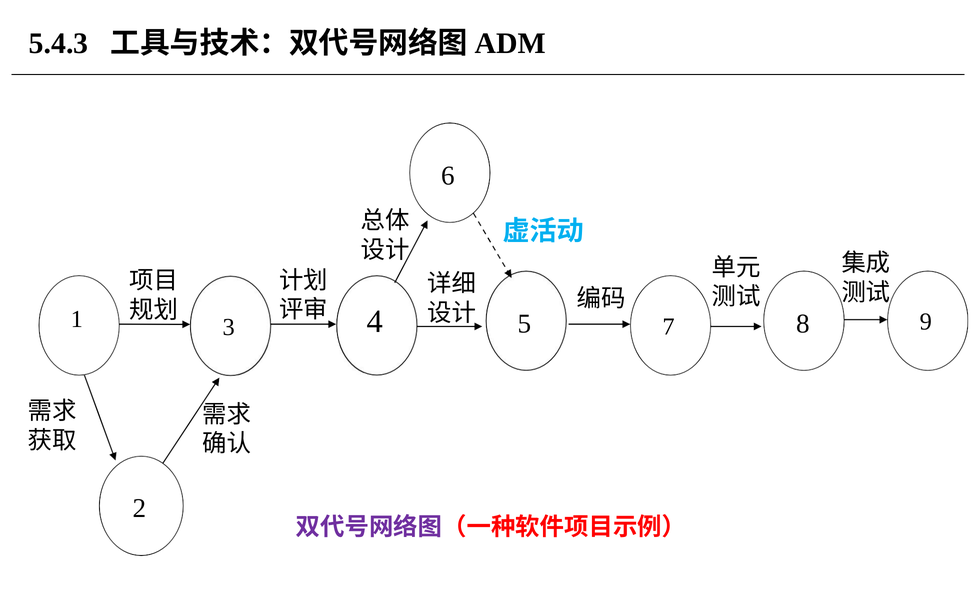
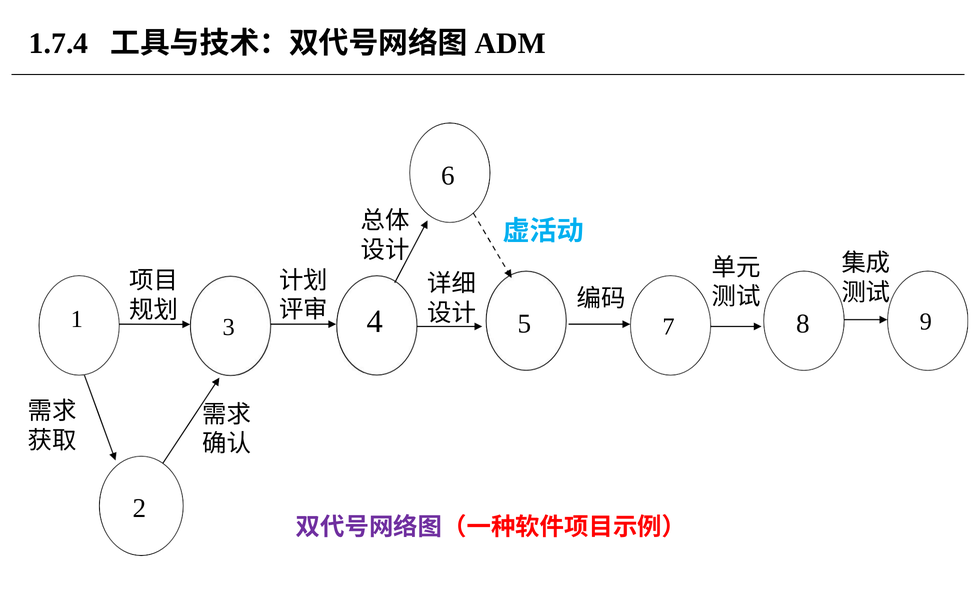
5.4.3: 5.4.3 -> 1.7.4 (59, 44)
